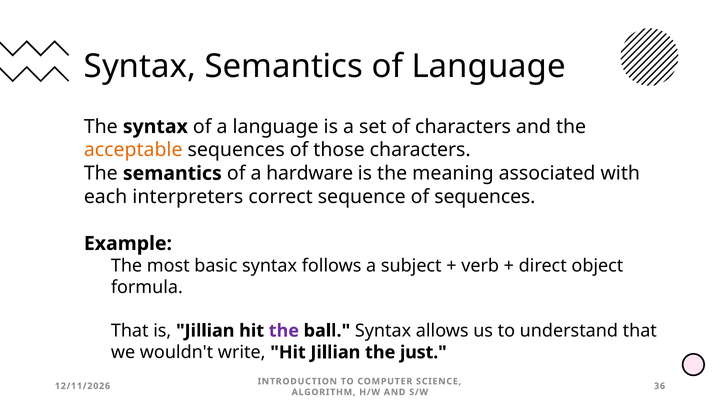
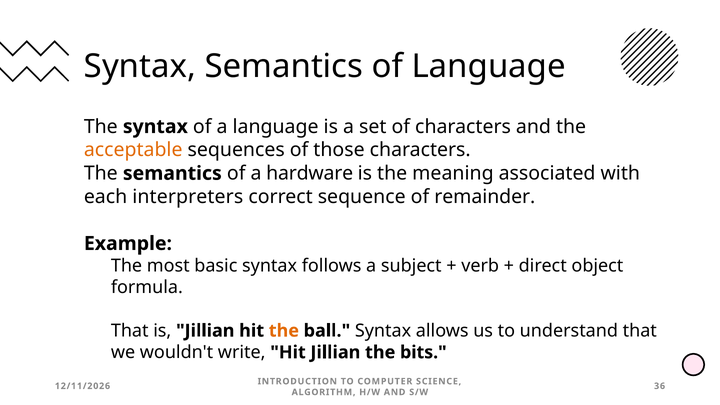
of sequences: sequences -> remainder (485, 197)
the colour: purple -> orange (284, 331)
just: just -> bits (423, 352)
